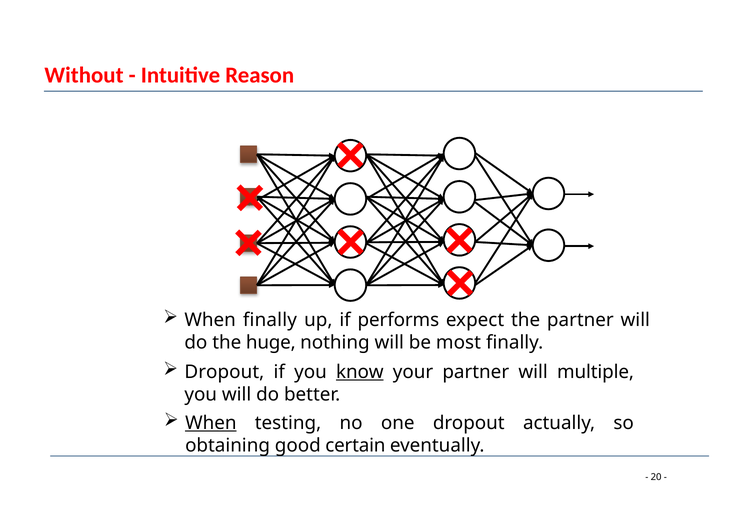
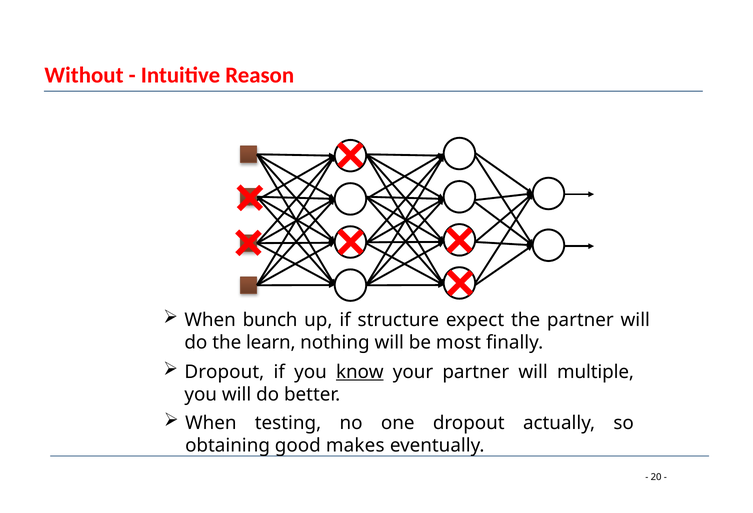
When finally: finally -> bunch (270, 320)
performs: performs -> structure (398, 320)
huge: huge -> learn (271, 343)
When underline: present -> none (211, 423)
certain: certain -> makes (355, 446)
